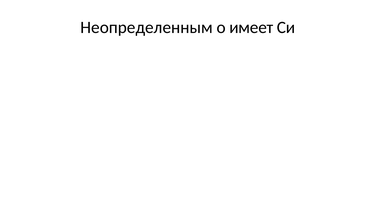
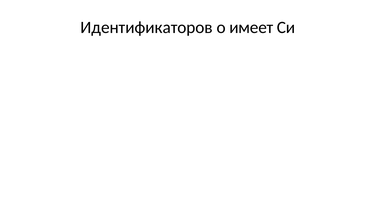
Неопределенным: Неопределенным -> Идентификаторов (147, 27)
